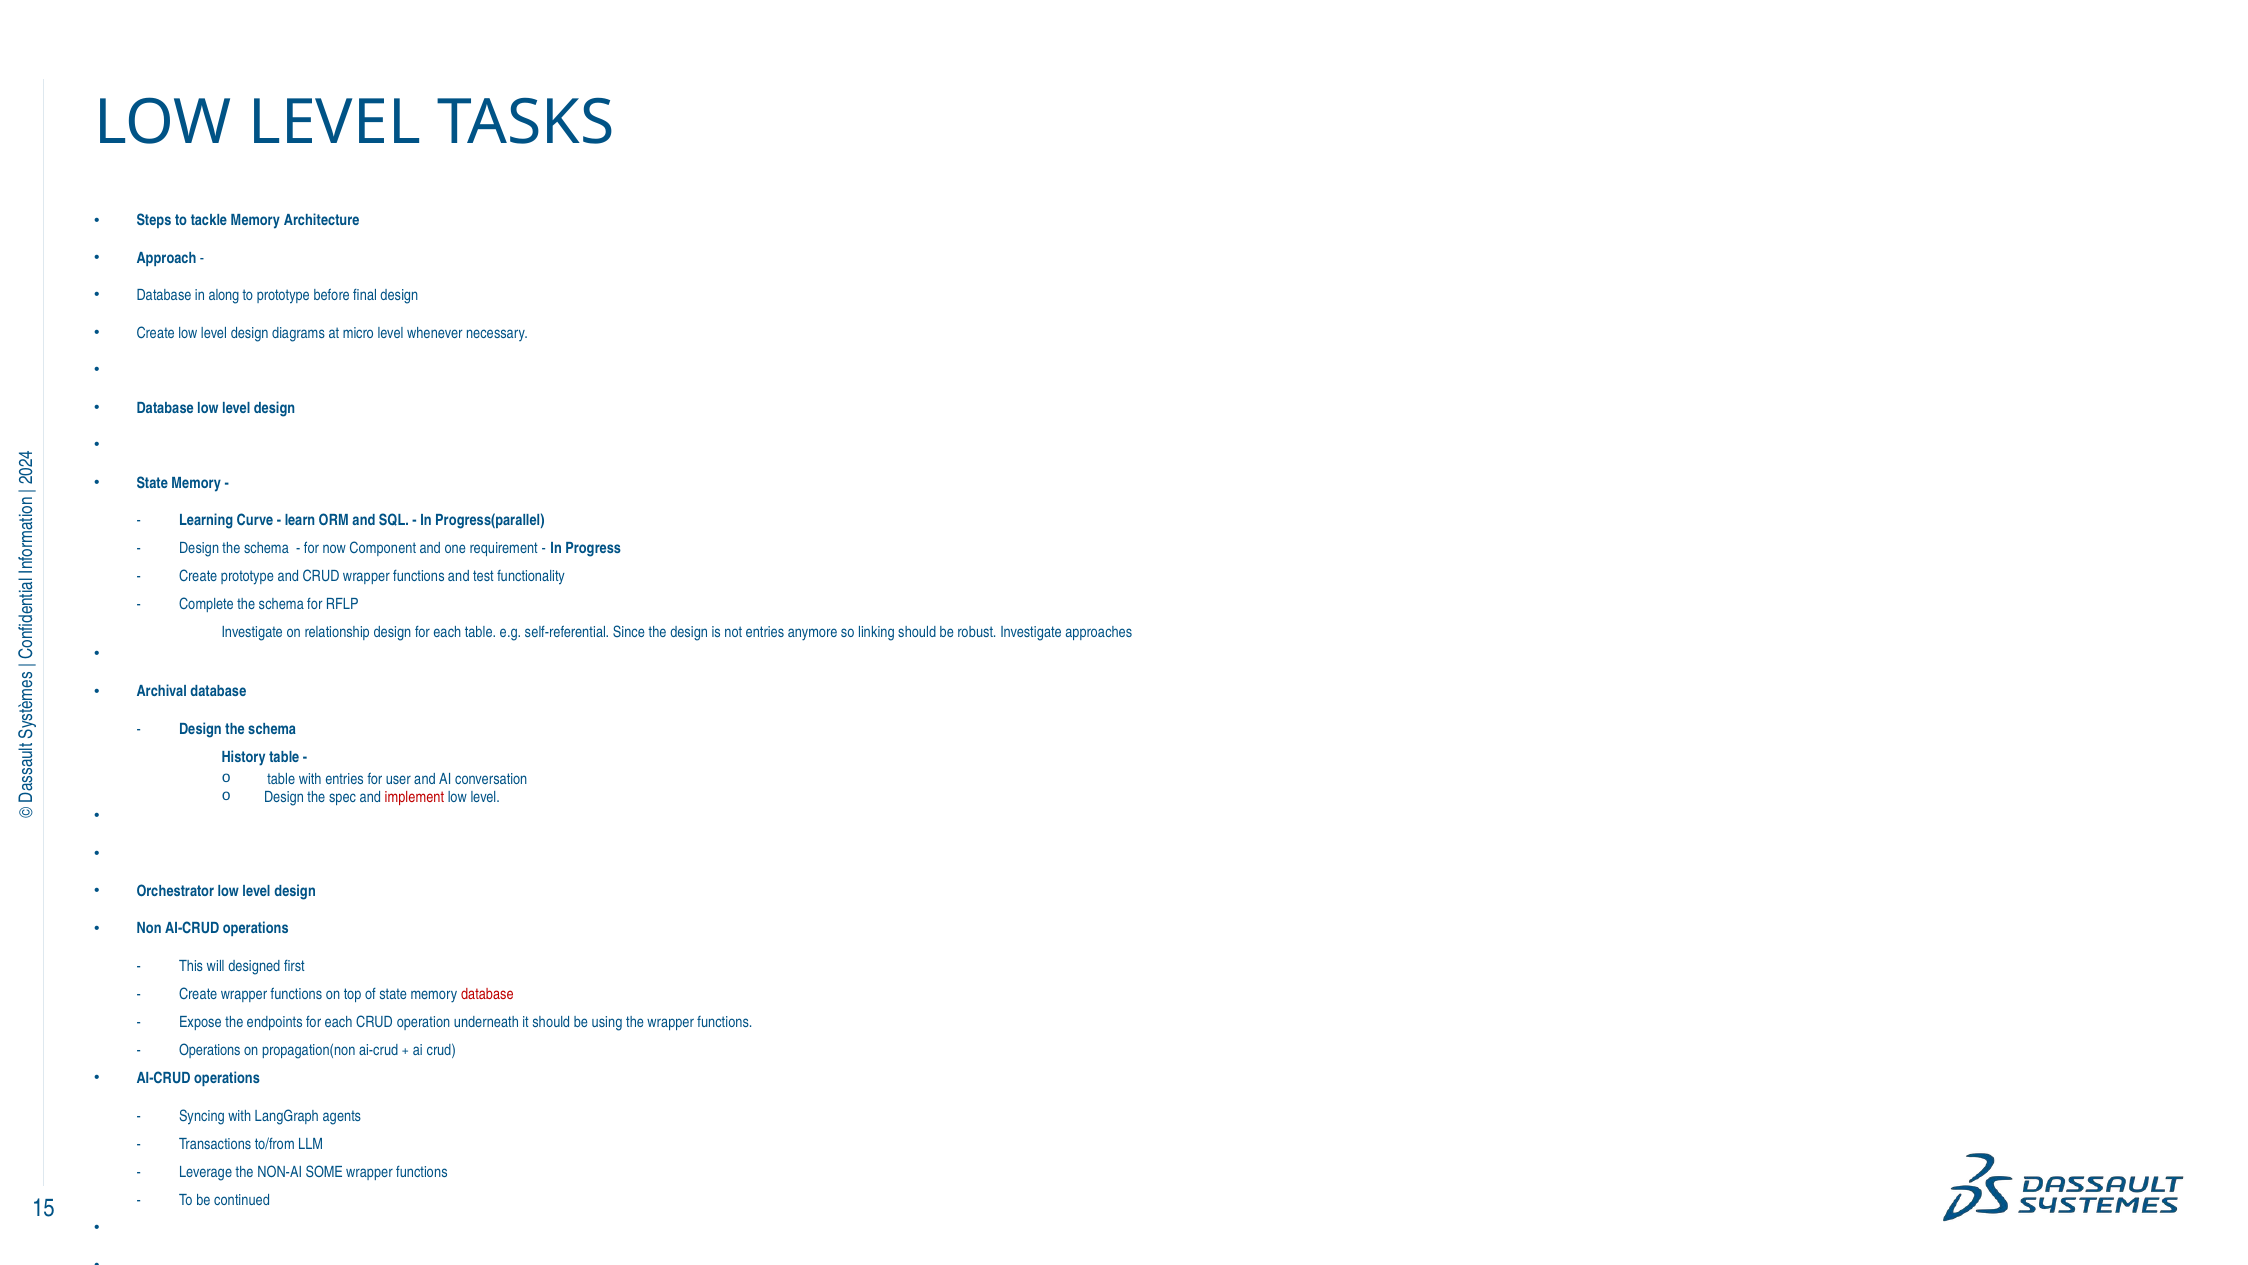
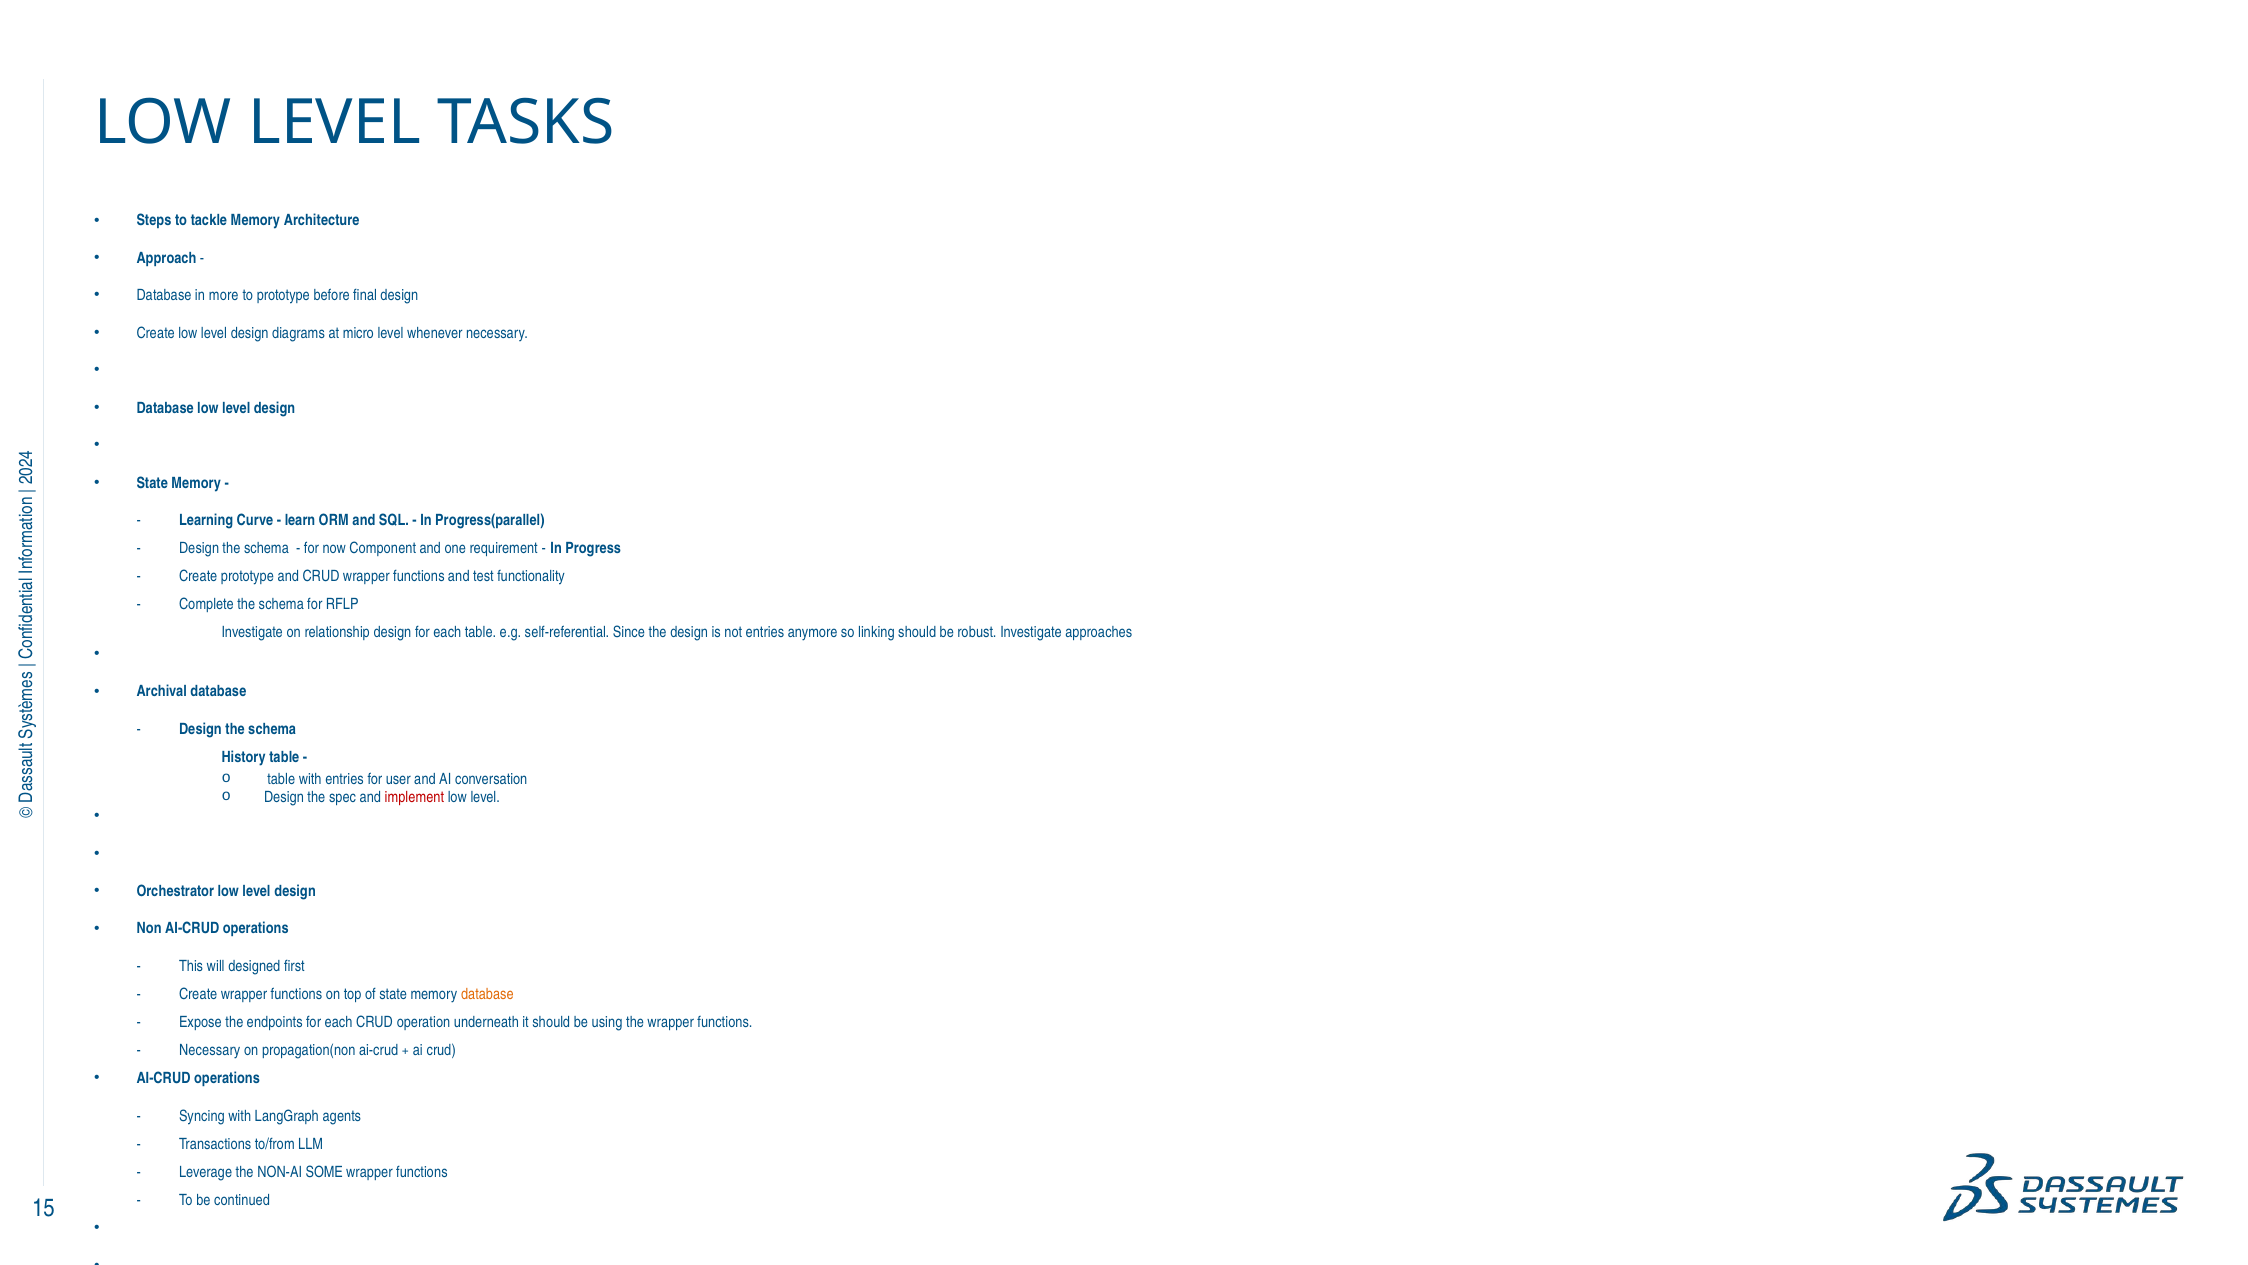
along: along -> more (224, 296)
database colour: red -> orange (487, 994)
Operations: Operations -> Necessary (210, 1050)
